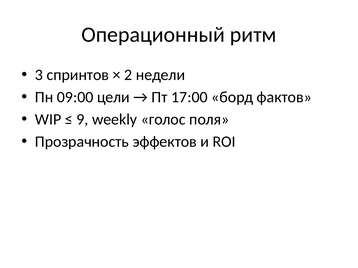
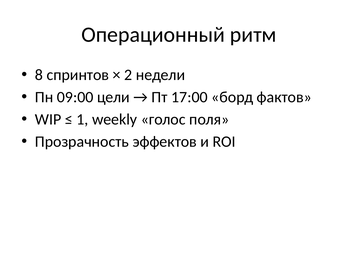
3: 3 -> 8 (39, 75)
9: 9 -> 1 (82, 120)
